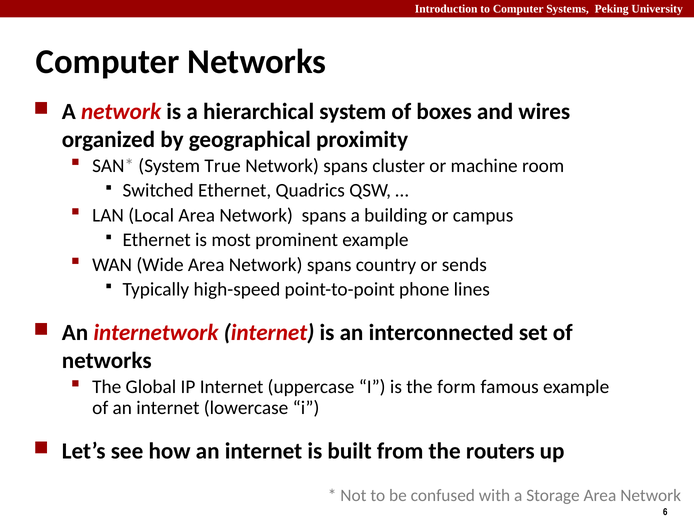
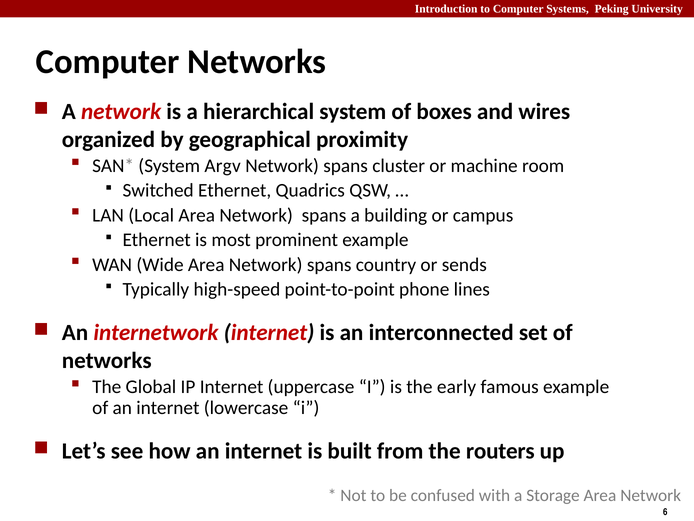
True: True -> Argv (223, 166)
form: form -> early (457, 387)
